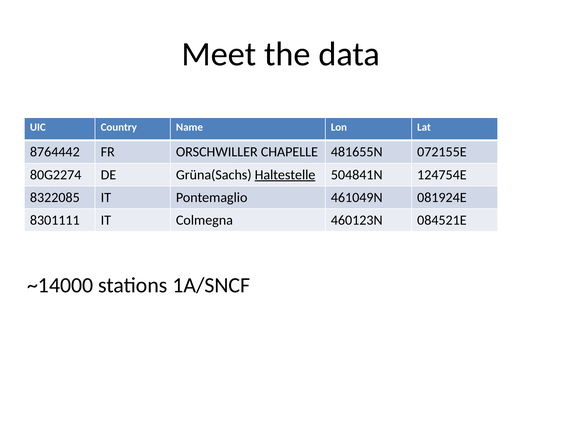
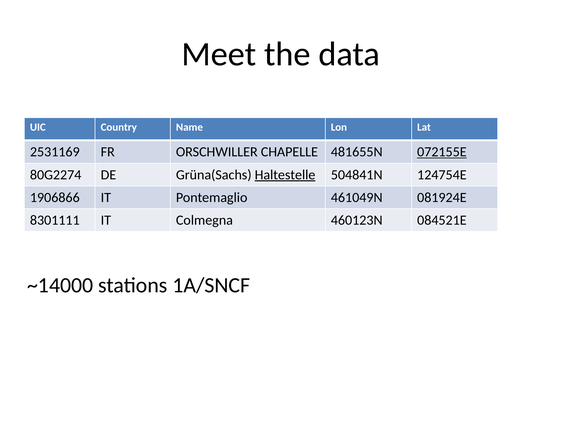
8764442: 8764442 -> 2531169 (55, 152)
072155E underline: none -> present (442, 152)
8322085: 8322085 -> 1906866 (55, 198)
